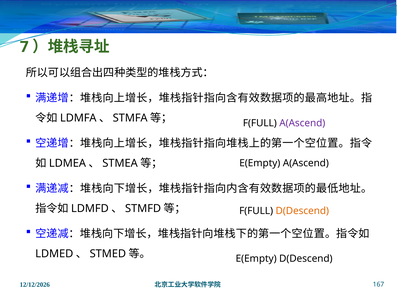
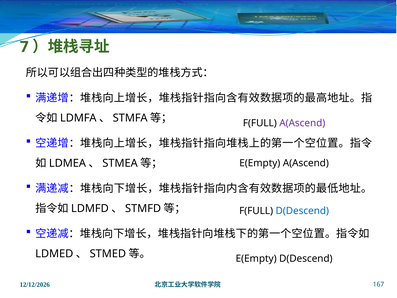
D(Descend colour: orange -> blue (302, 211)
